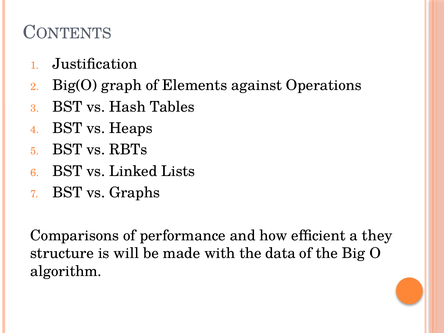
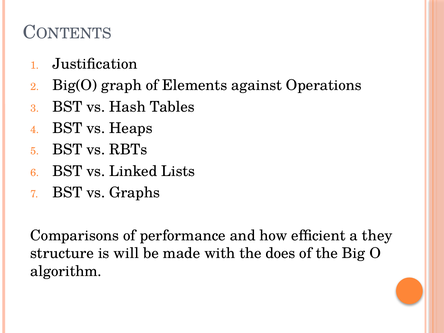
data: data -> does (280, 253)
